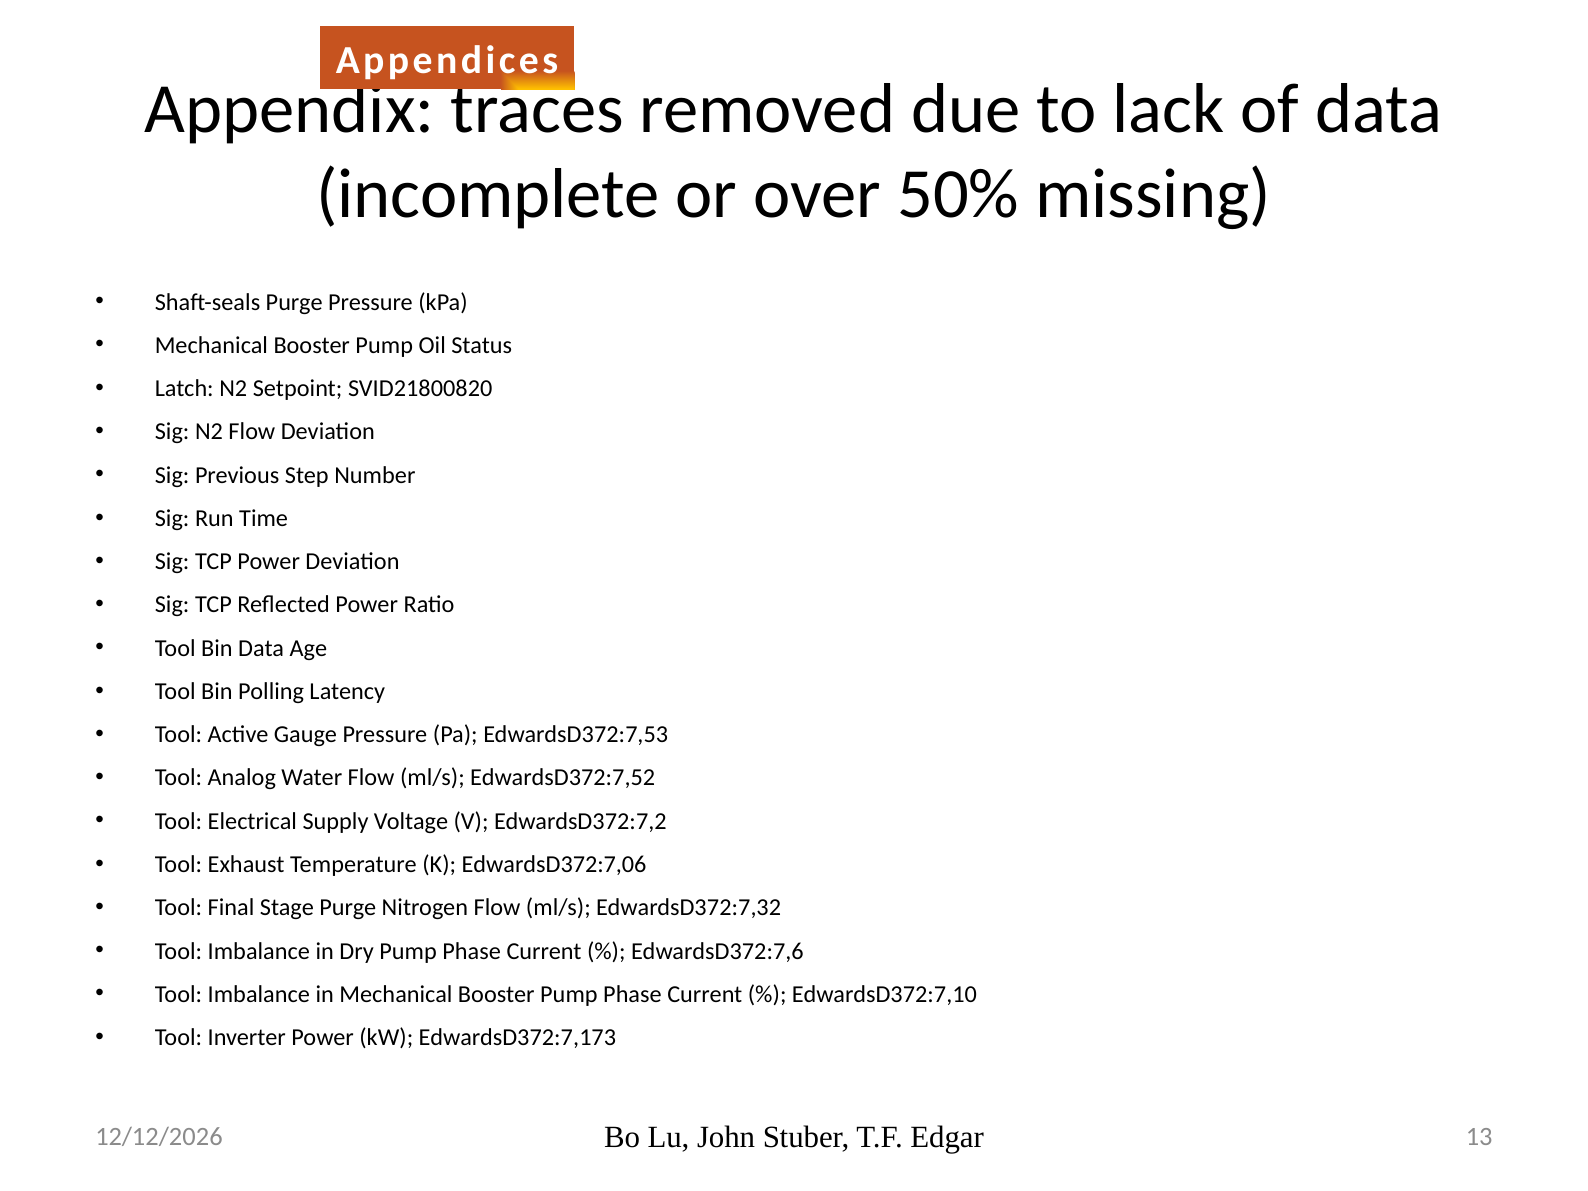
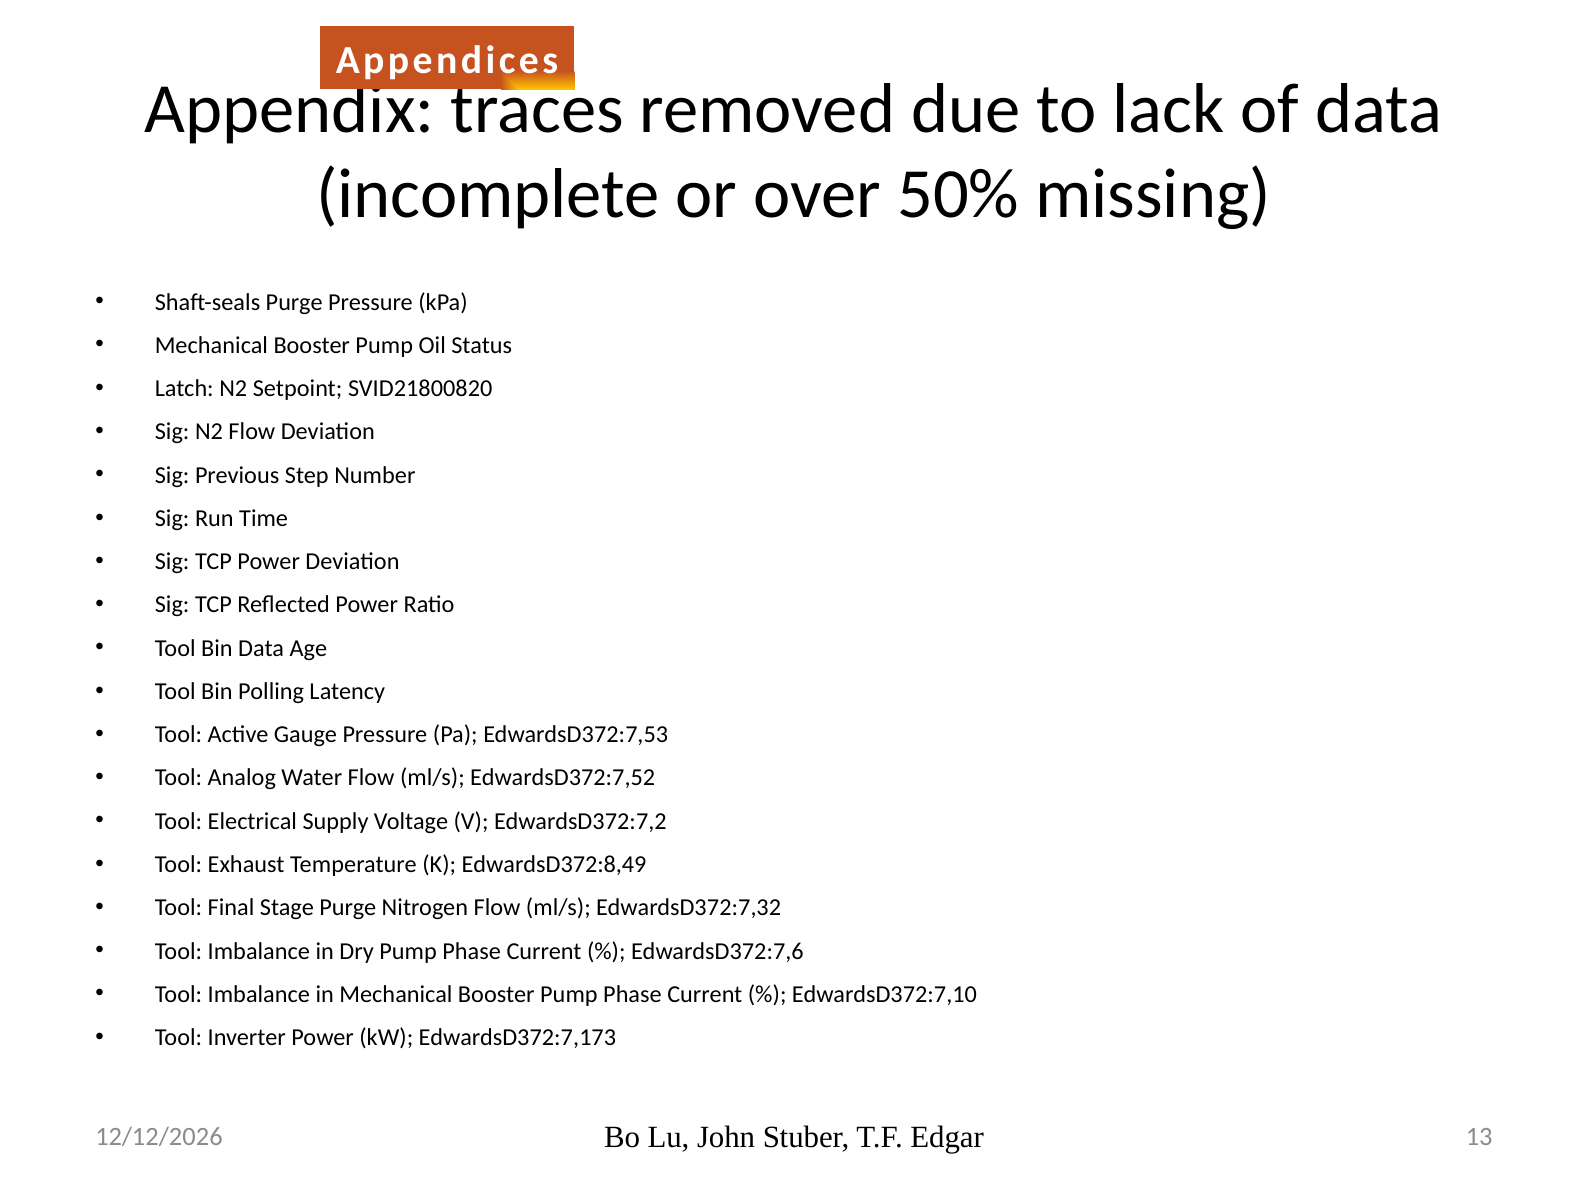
EdwardsD372:7,06: EdwardsD372:7,06 -> EdwardsD372:8,49 (554, 865)
